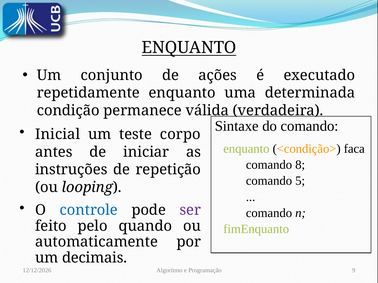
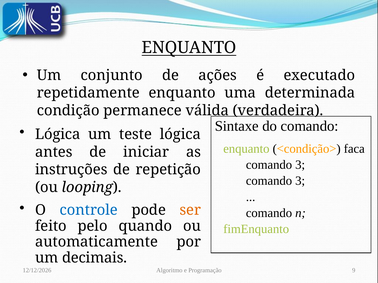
Inicial: Inicial -> Lógica (58, 135)
teste corpo: corpo -> lógica (180, 135)
8: 8 -> 3 (300, 165)
5: 5 -> 3 (300, 181)
ser colour: purple -> orange (190, 211)
